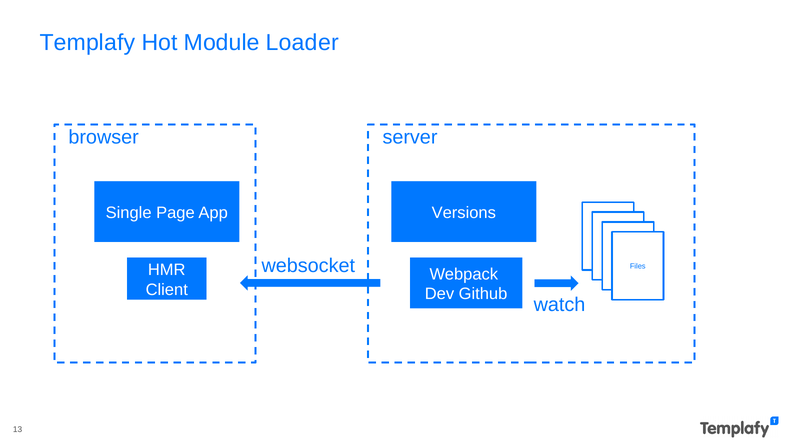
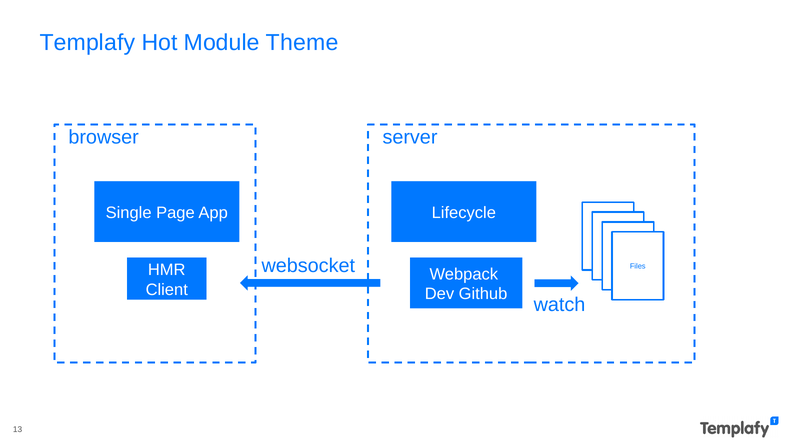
Loader: Loader -> Theme (302, 43)
Versions: Versions -> Lifecycle (464, 213)
